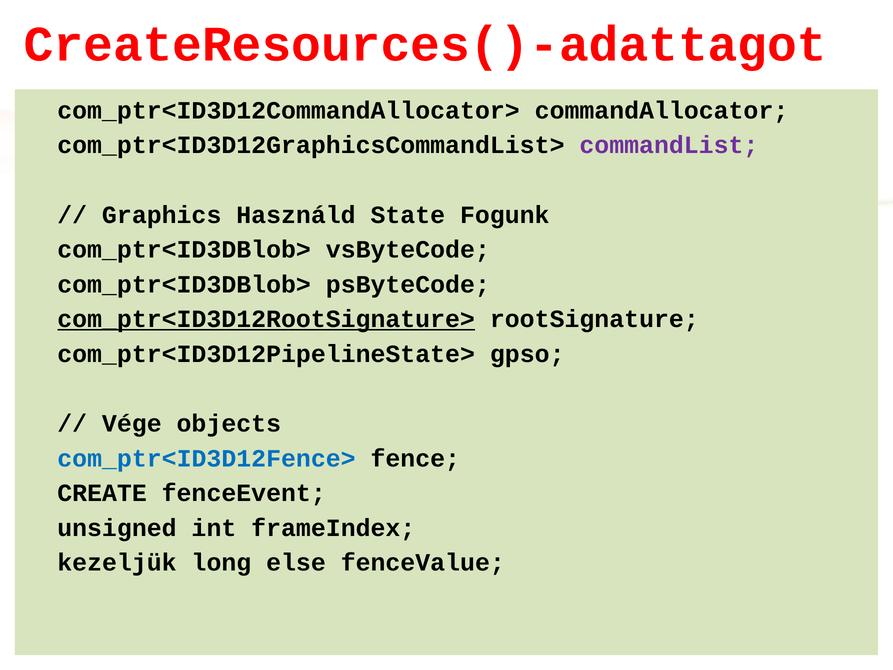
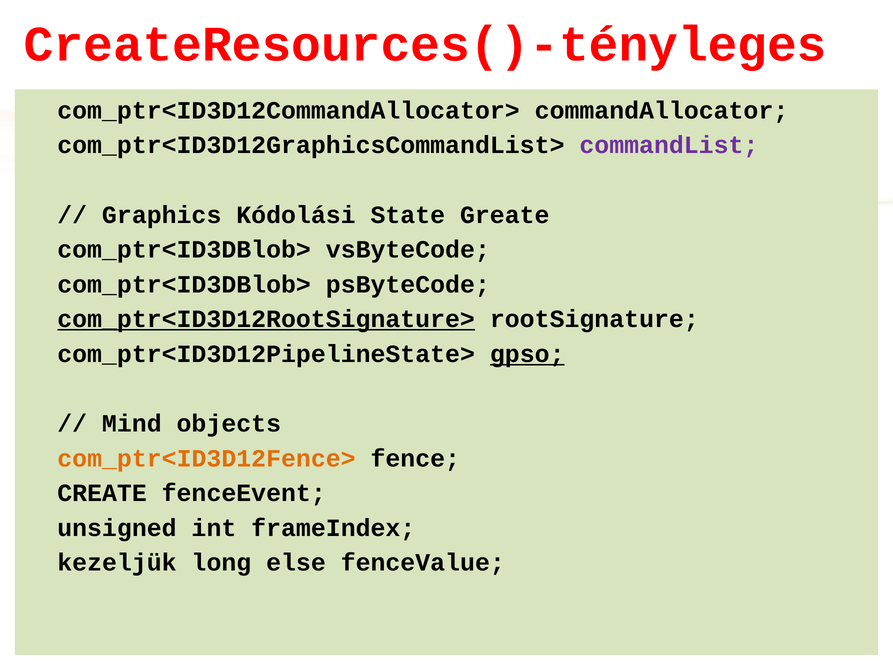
CreateResources()-adattagot: CreateResources()-adattagot -> CreateResources()-tényleges (425, 44)
Használd: Használd -> Kódolási (296, 215)
Fogunk: Fogunk -> Greate (505, 215)
gpso underline: none -> present (527, 354)
Vége: Vége -> Mind (132, 423)
com_ptr<ID3D12Fence> colour: blue -> orange (206, 458)
